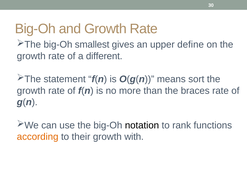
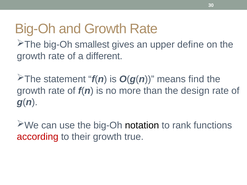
sort: sort -> find (196, 79)
braces: braces -> design (195, 91)
according colour: orange -> red (38, 137)
with: with -> true (134, 137)
